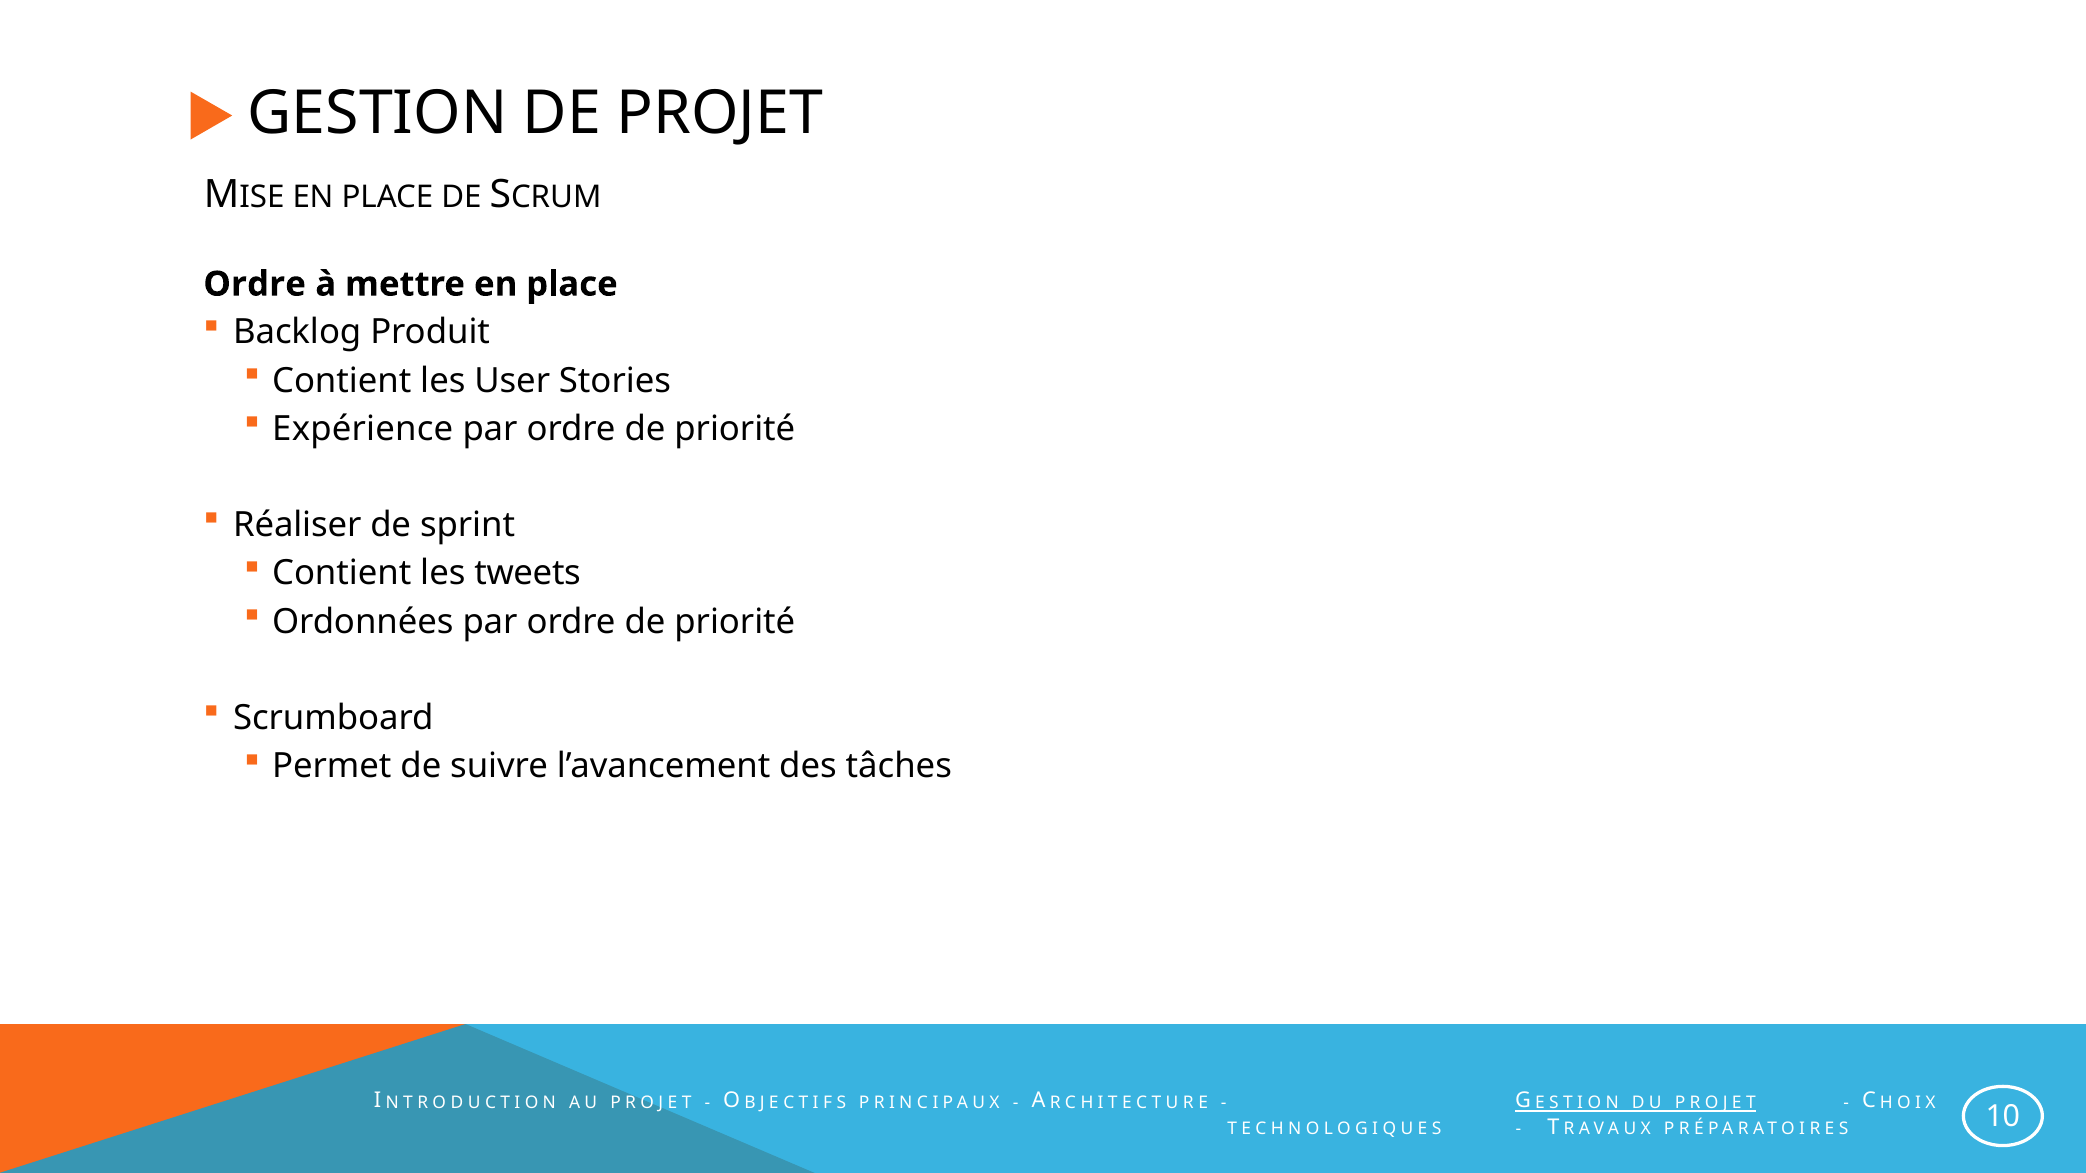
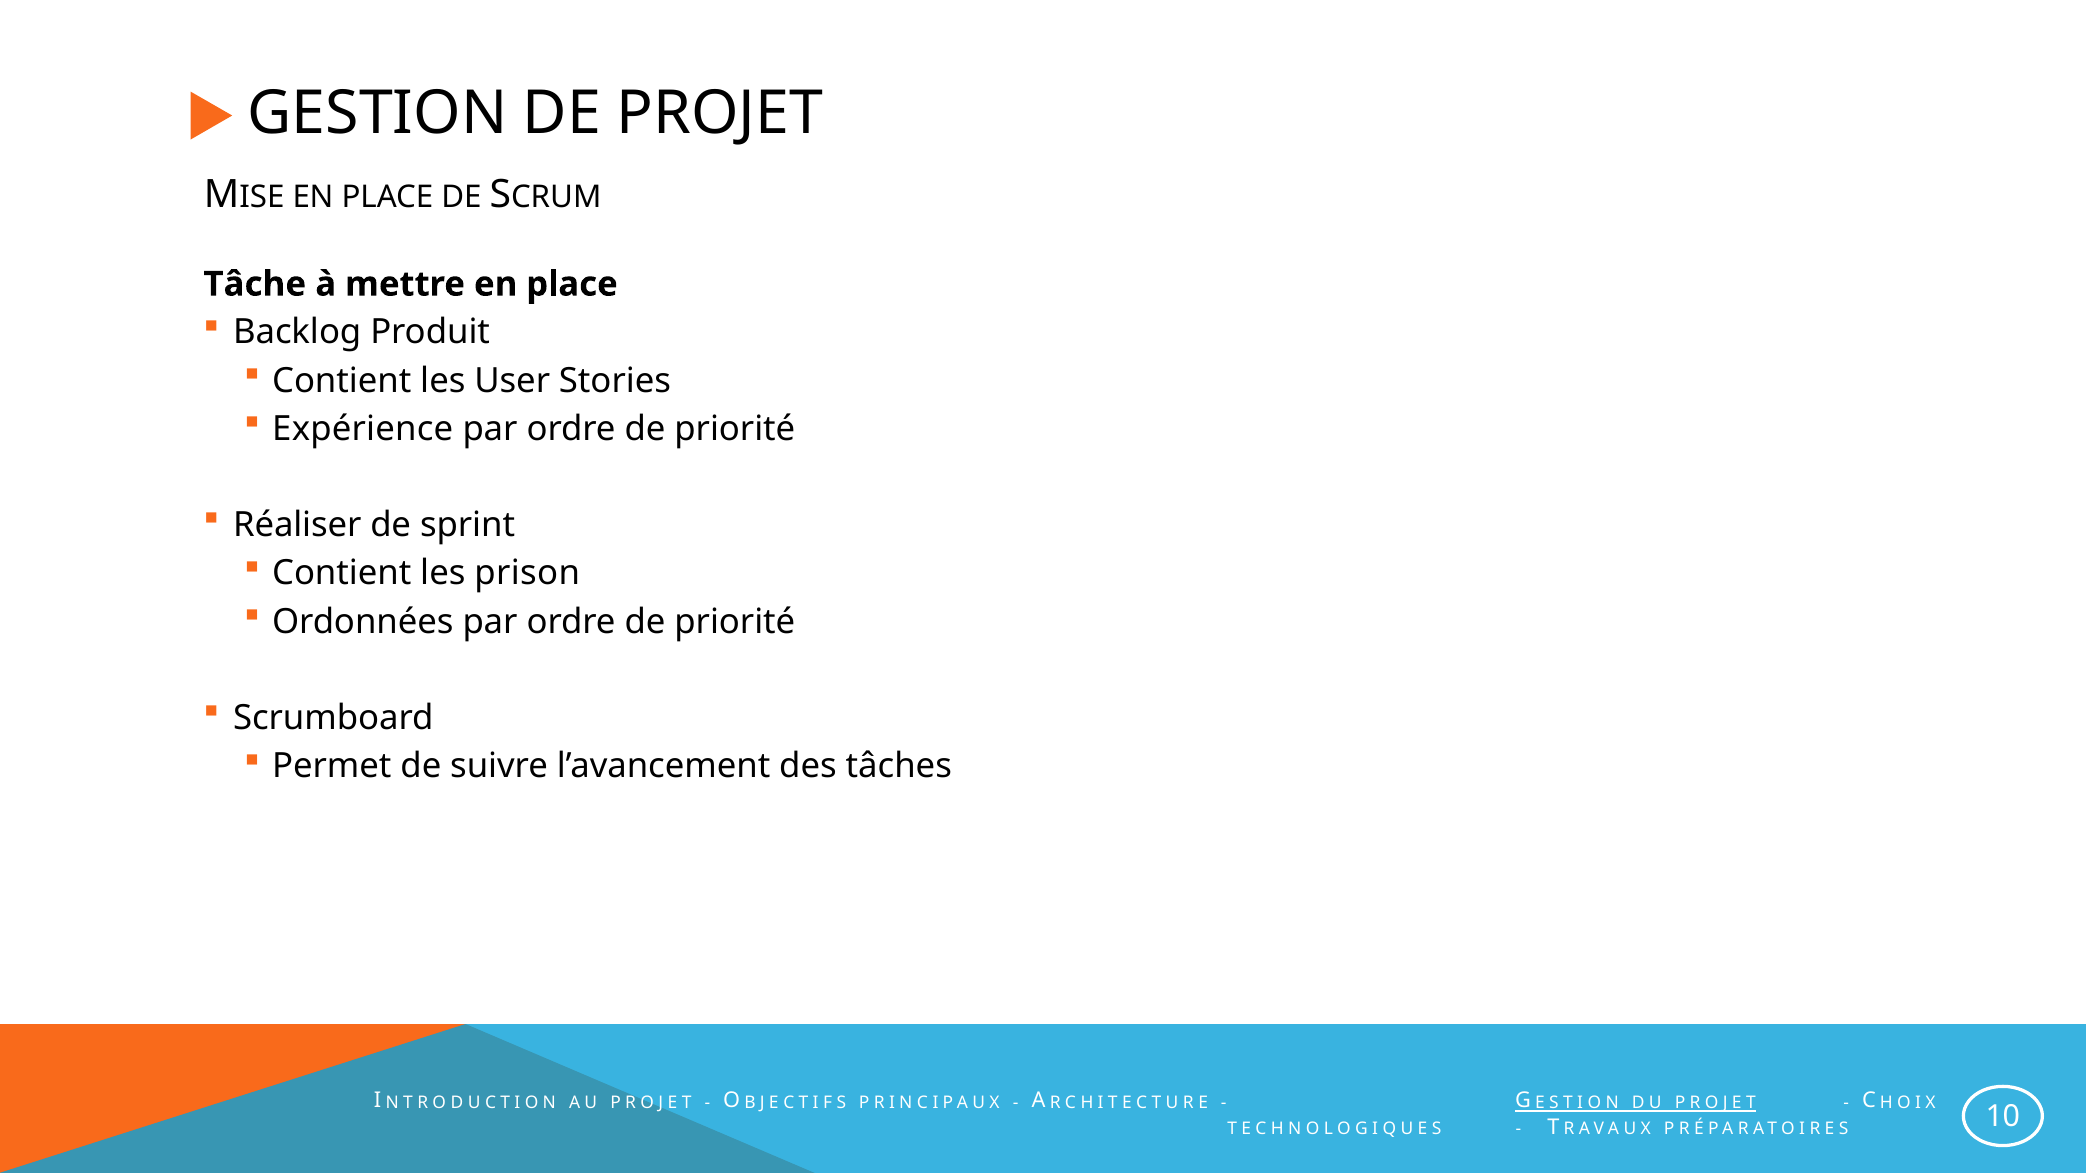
Ordre: Ordre -> Tâche (255, 284)
tweets: tweets -> prison (527, 574)
